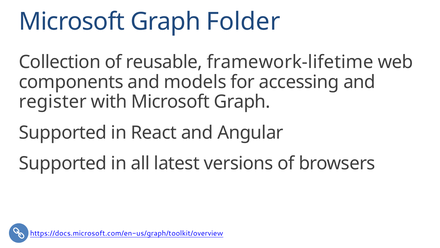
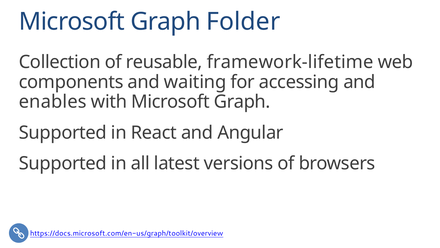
models: models -> waiting (195, 82)
register: register -> enables (53, 102)
